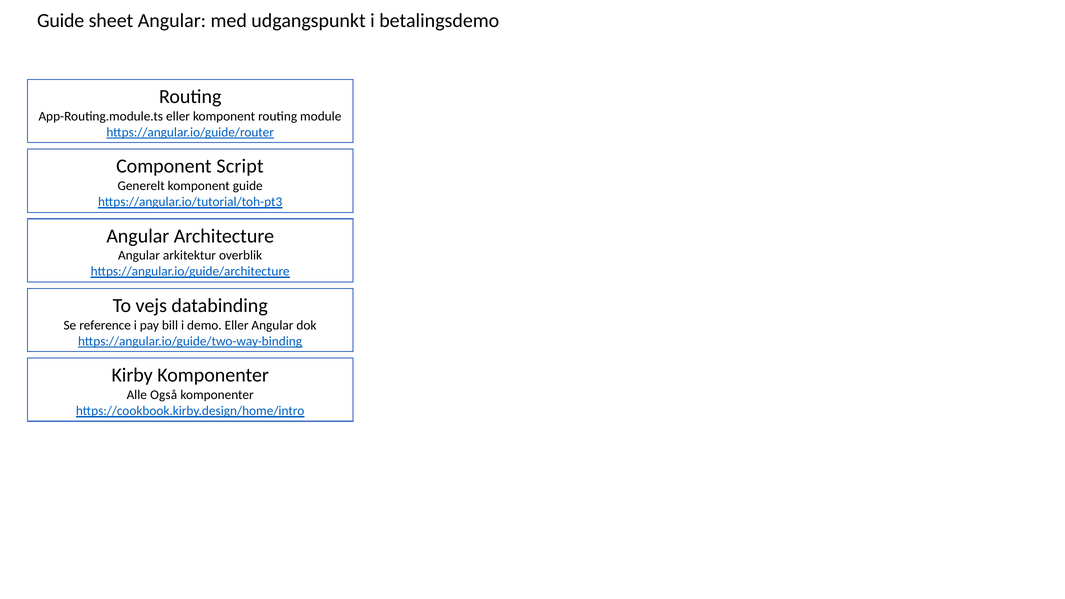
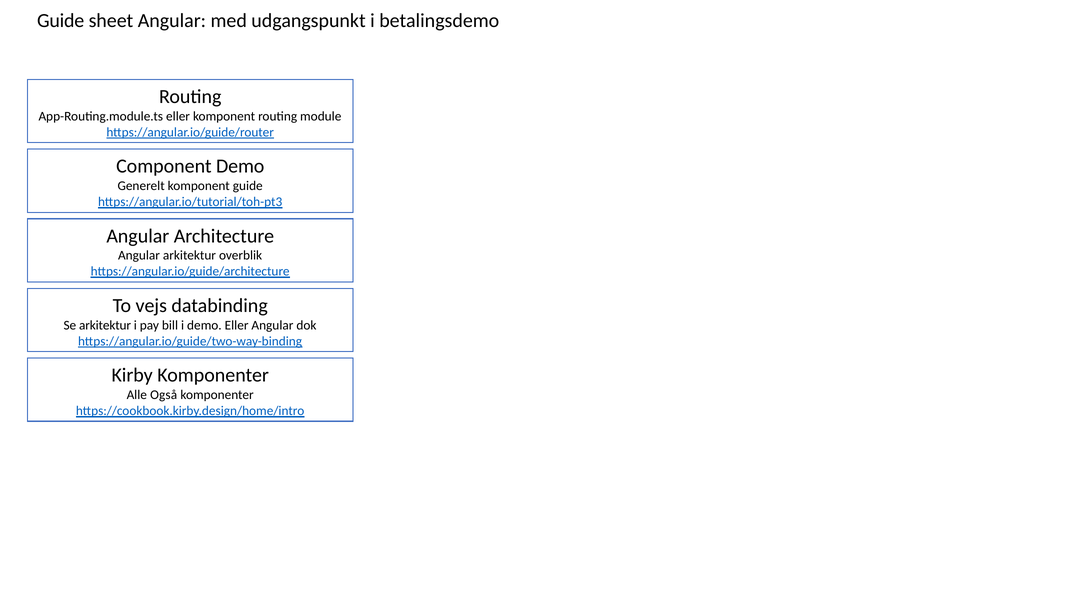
Component Script: Script -> Demo (240, 166)
Se reference: reference -> arkitektur (105, 325)
